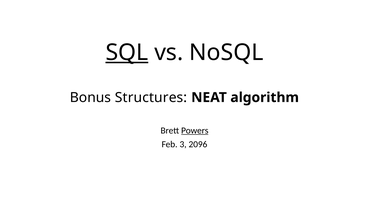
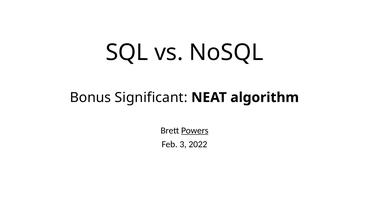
SQL underline: present -> none (127, 52)
Structures: Structures -> Significant (151, 97)
2096: 2096 -> 2022 (198, 144)
